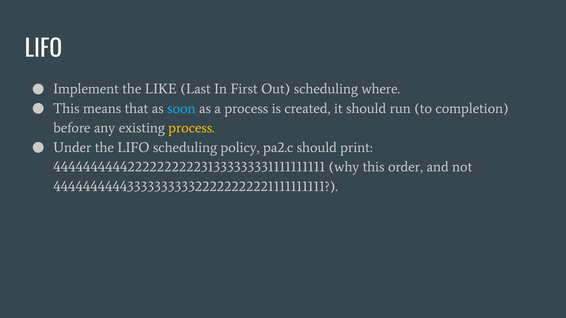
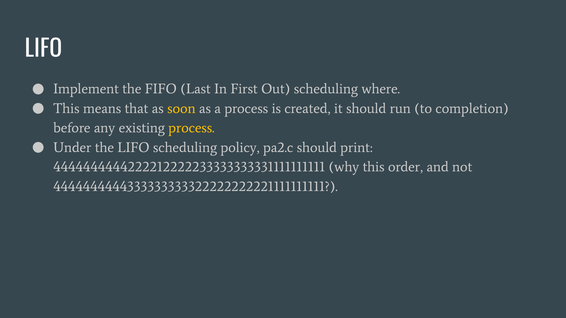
LIKE: LIKE -> FIFO (161, 89)
soon colour: light blue -> yellow (181, 109)
4444444444222222222231333333331111111111: 4444444444222222222231333333331111111111 -> 4444444444222212222233333333331111111111 (189, 167)
